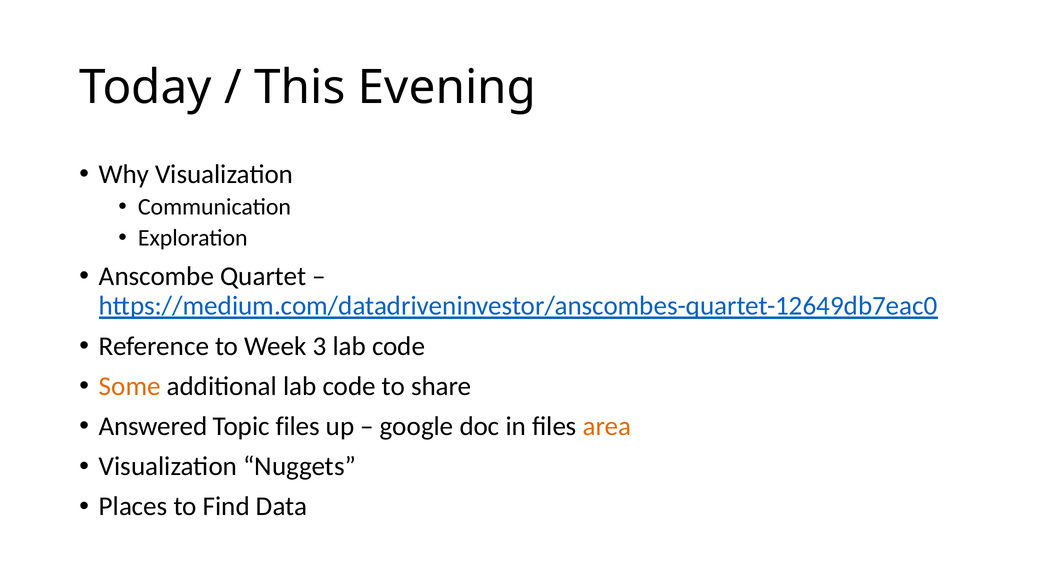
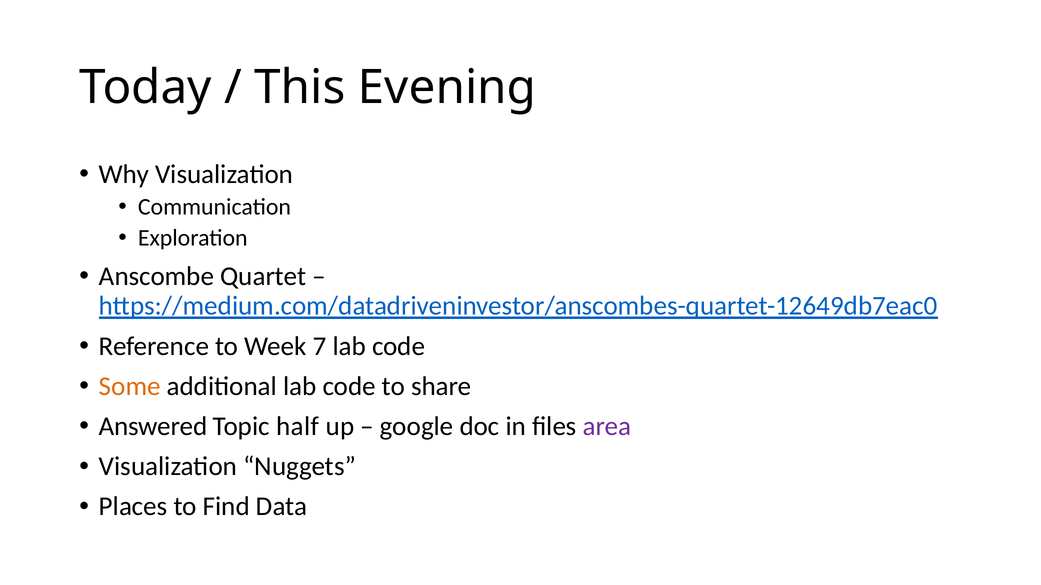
3: 3 -> 7 (320, 347)
Topic files: files -> half (298, 427)
area colour: orange -> purple (607, 427)
